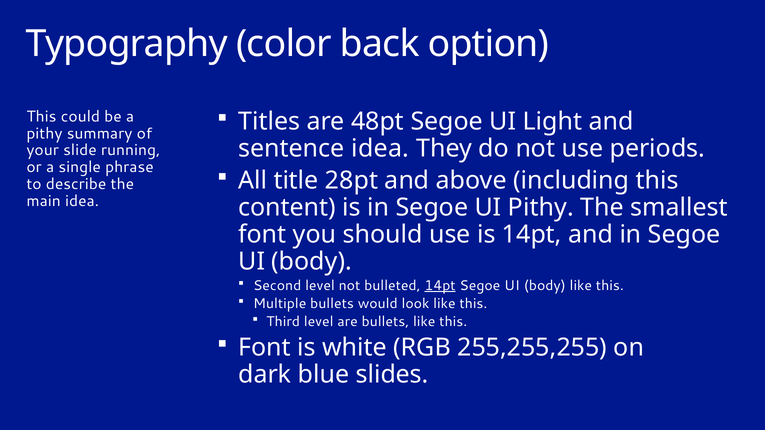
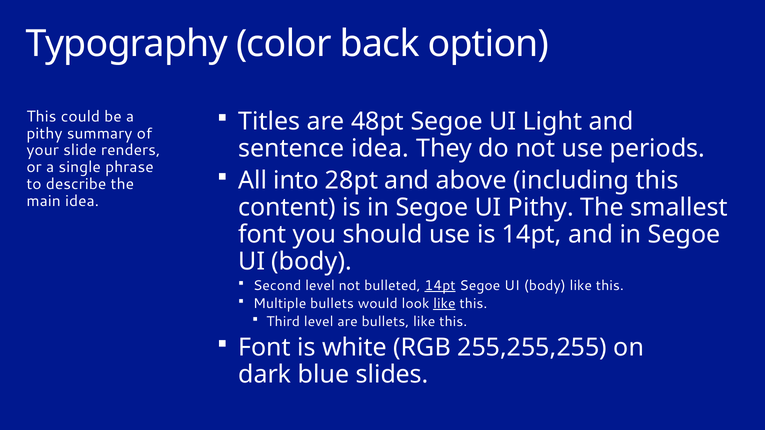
running: running -> renders (131, 150)
title: title -> into (296, 181)
like underline: none -> present (444, 304)
